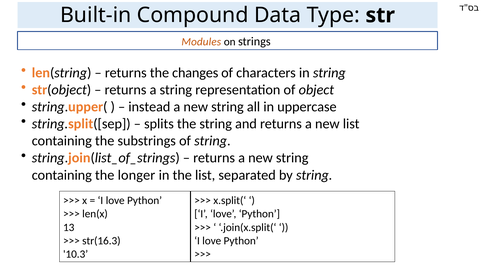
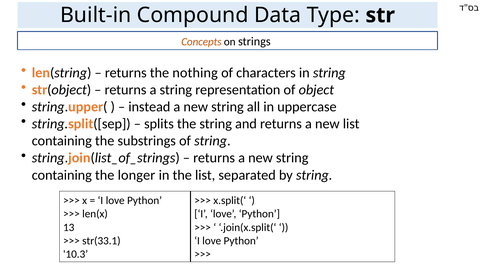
Modules: Modules -> Concepts (201, 42)
changes: changes -> nothing (195, 73)
str(16.3: str(16.3 -> str(33.1 (101, 241)
